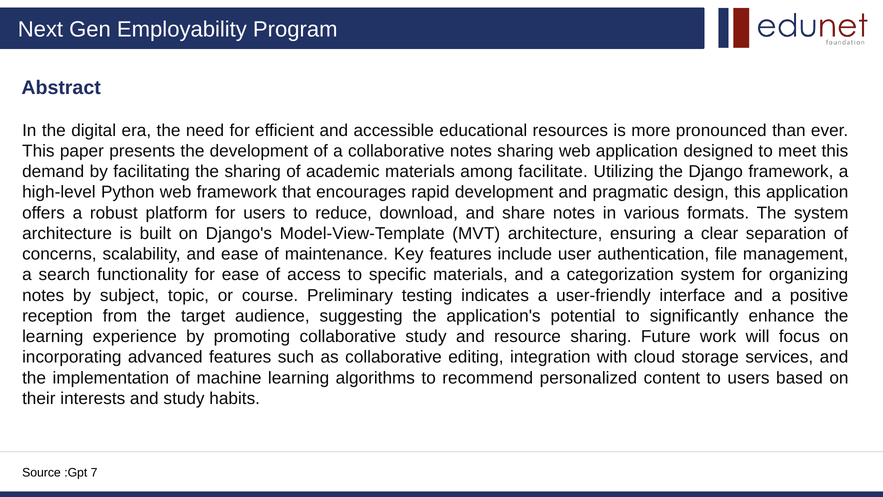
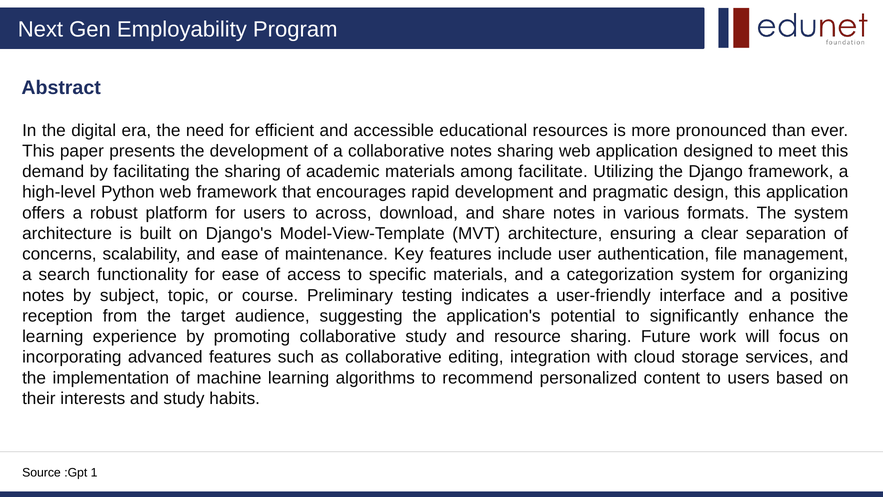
reduce: reduce -> across (343, 213)
7: 7 -> 1 (94, 472)
